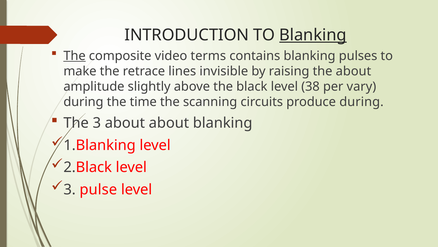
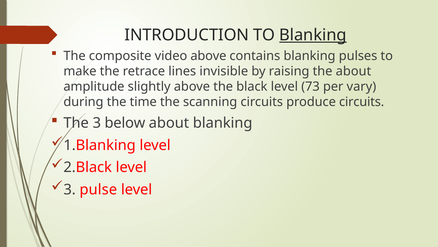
The underline: present -> none (75, 56)
video terms: terms -> above (208, 56)
38: 38 -> 73 (311, 86)
produce during: during -> circuits (362, 102)
3 about: about -> below (125, 123)
